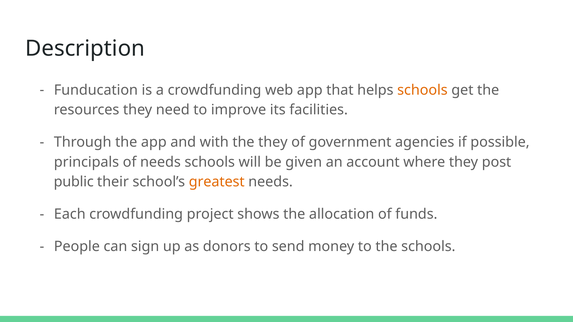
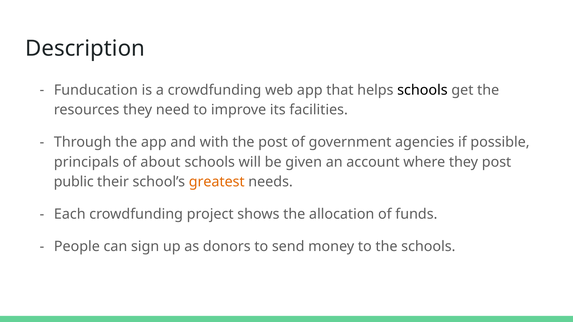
schools colour: orange -> black (422, 90)
the they: they -> post (273, 142)
of needs: needs -> about (160, 162)
